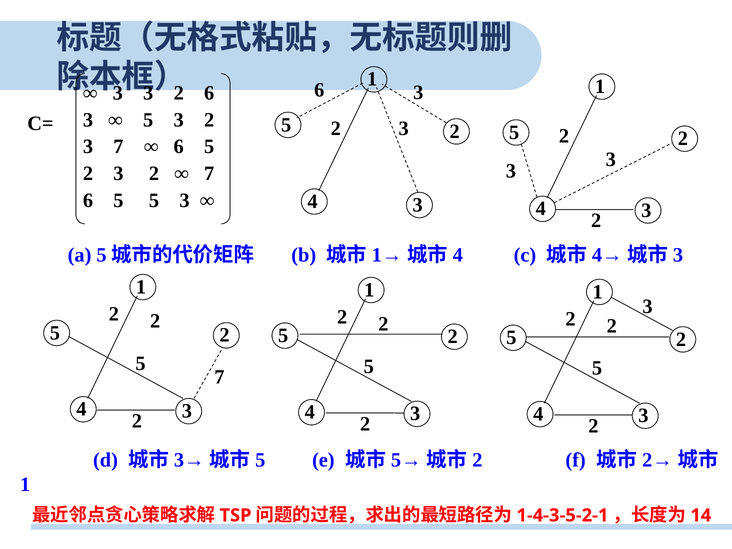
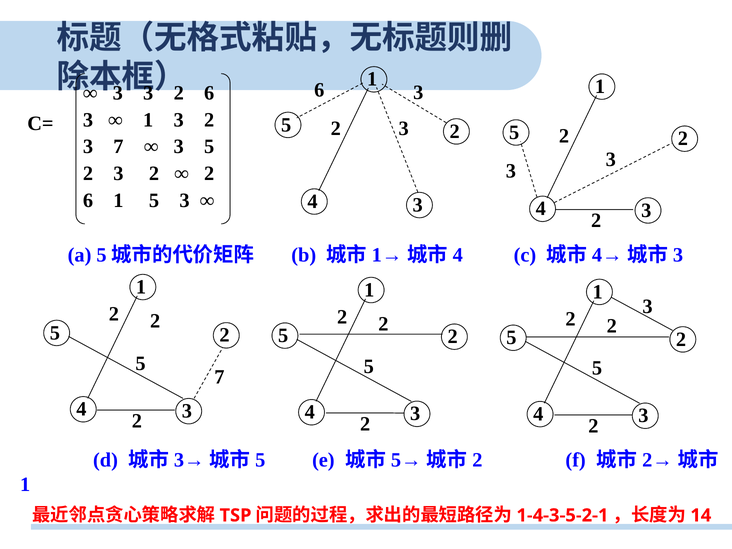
5: 5 -> 1 (148, 120)
6: 6 -> 3 (179, 147)
7: 7 -> 2 (209, 174)
5: 5 -> 1 (118, 200)
